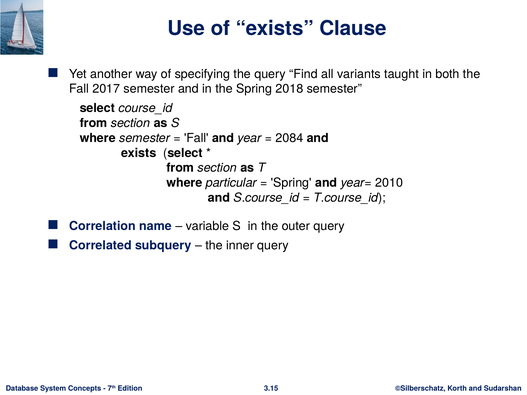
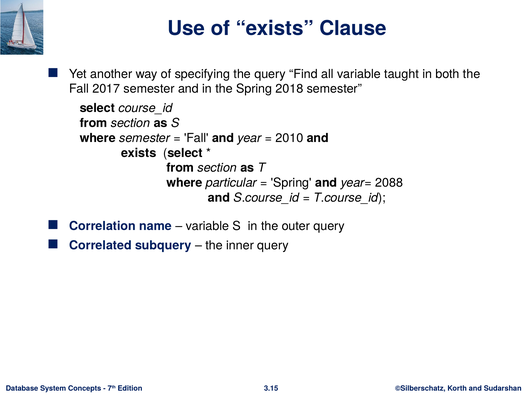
all variants: variants -> variable (359, 74)
2084: 2084 -> 2010 (289, 138)
2010: 2010 -> 2088 (389, 183)
